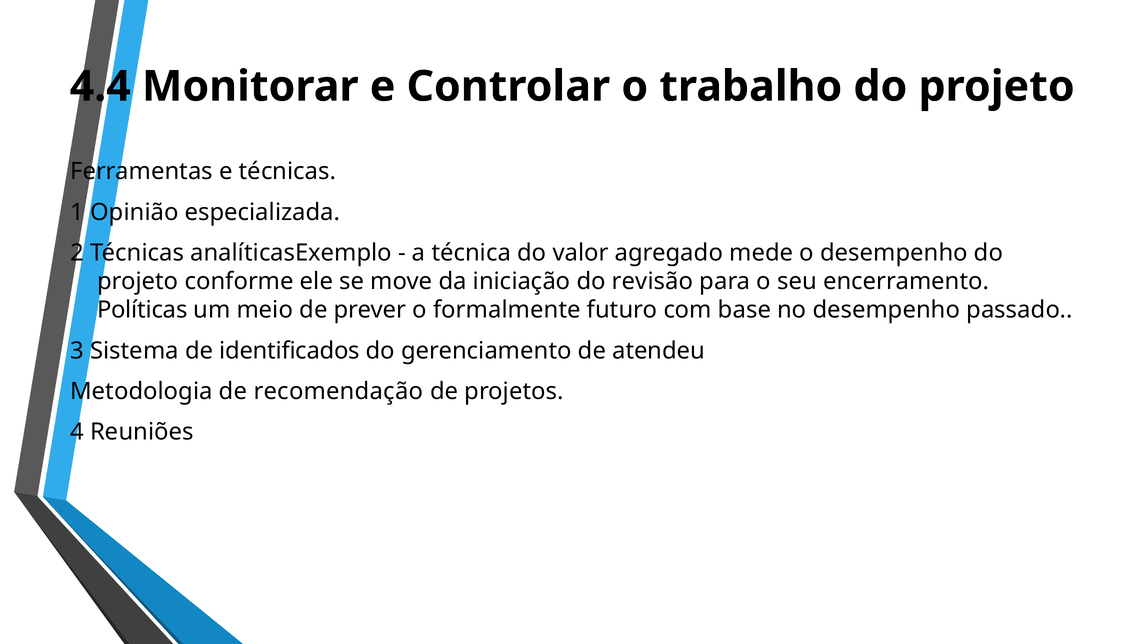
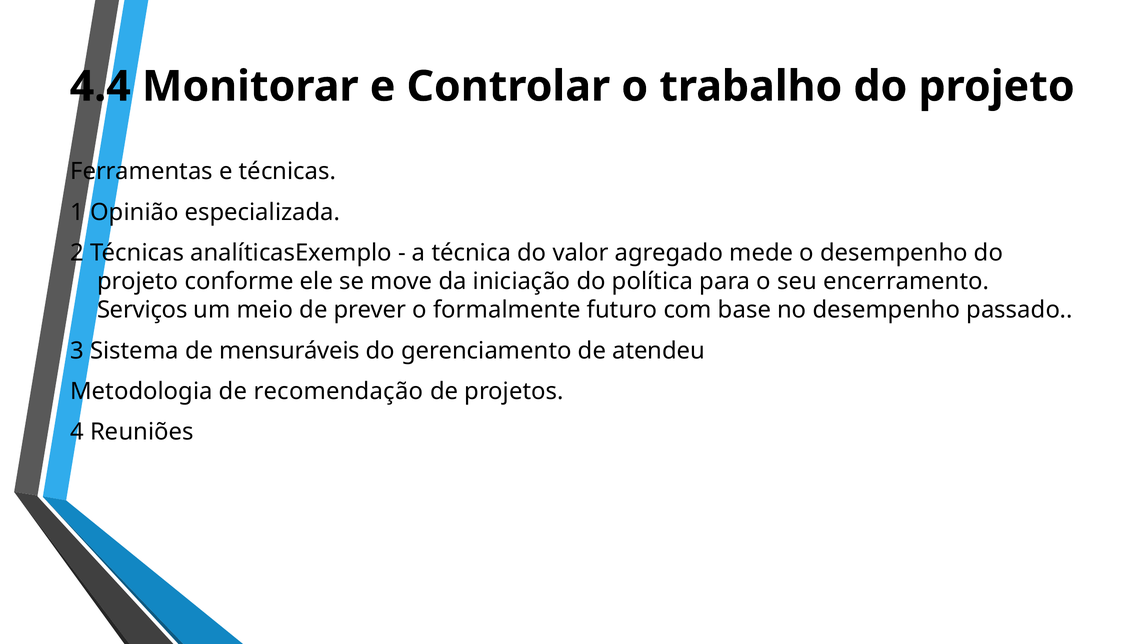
revisão: revisão -> política (653, 281)
Políticas: Políticas -> Serviços (142, 310)
identificados: identificados -> mensuráveis (290, 351)
